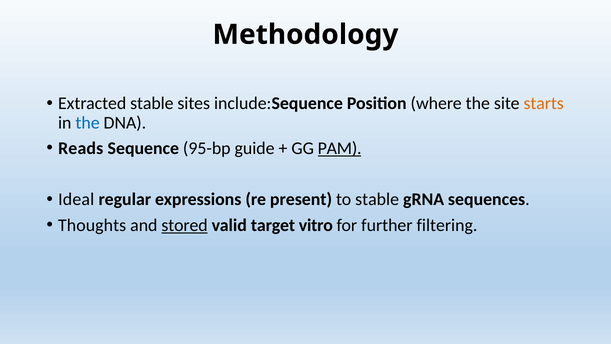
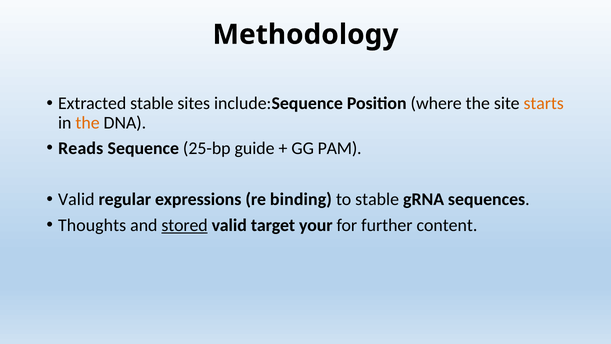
the colour: blue -> orange (88, 123)
95-bp: 95-bp -> 25-bp (207, 148)
PAM underline: present -> none (340, 148)
Ideal: Ideal -> Valid (76, 199)
present: present -> binding (301, 199)
vitro: vitro -> your (316, 225)
filtering: filtering -> content (447, 225)
